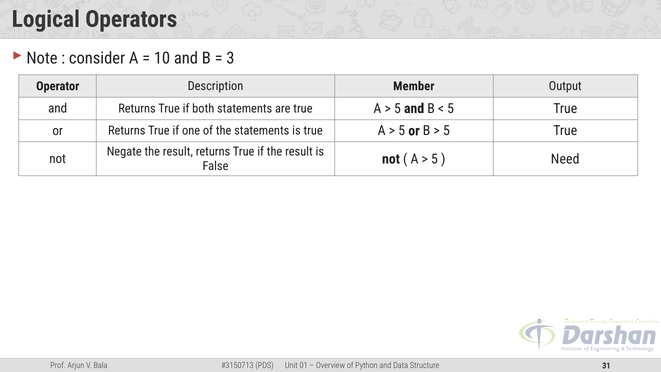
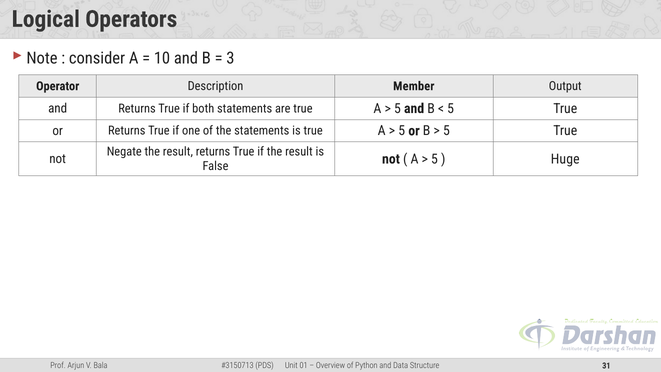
Need: Need -> Huge (565, 159)
